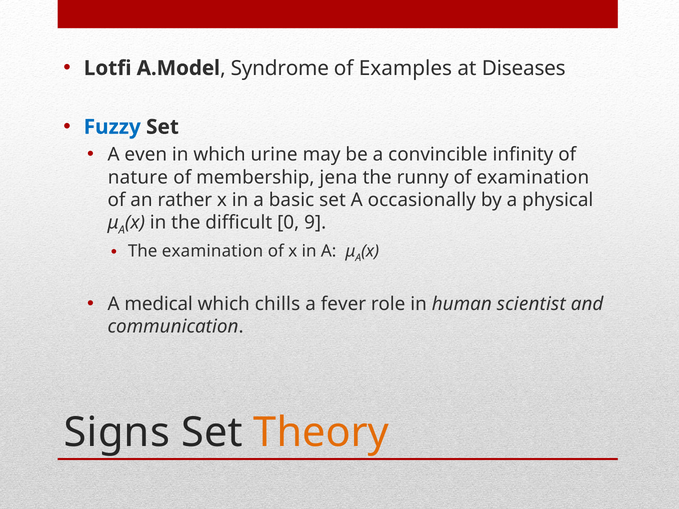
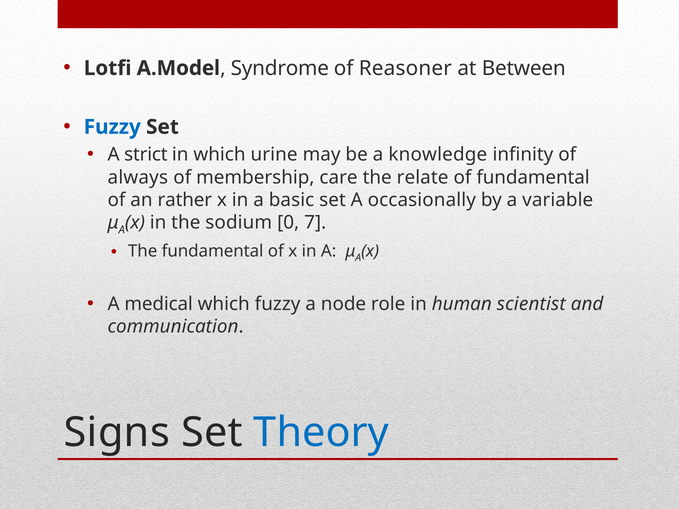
Examples: Examples -> Reasoner (405, 68)
Diseases: Diseases -> Between (524, 68)
even: even -> strict (146, 155)
convincible: convincible -> knowledge (438, 155)
nature: nature -> always (138, 177)
jena: jena -> care (339, 177)
runny: runny -> relate (423, 177)
of examination: examination -> fundamental (533, 177)
physical: physical -> variable (558, 200)
difficult: difficult -> sodium (239, 223)
9: 9 -> 7 (315, 223)
The examination: examination -> fundamental (213, 251)
which chills: chills -> fuzzy (278, 304)
fever: fever -> node (343, 304)
Theory colour: orange -> blue (321, 433)
